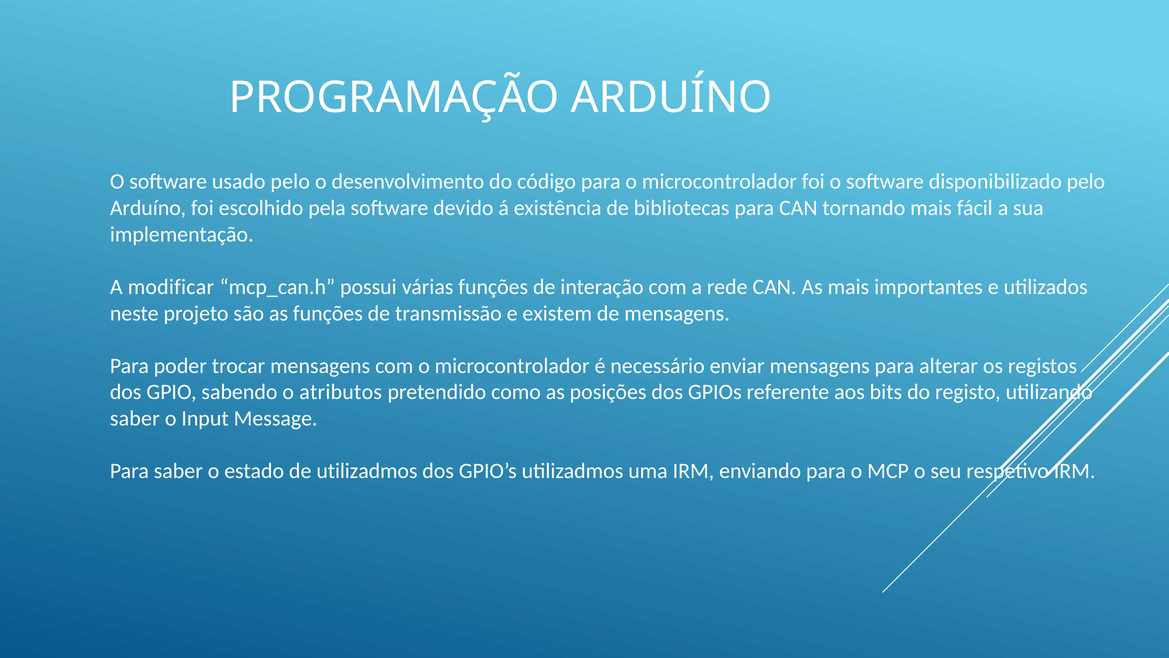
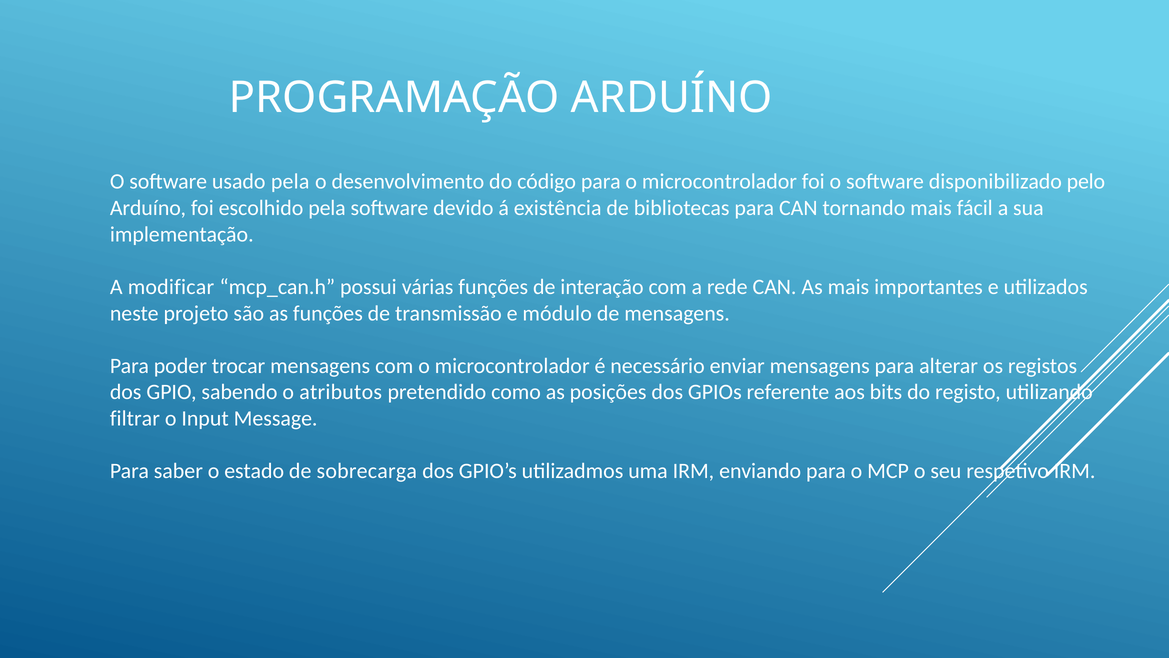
usado pelo: pelo -> pela (290, 182)
existem: existem -> módulo (557, 313)
saber: saber -> filtrar (135, 418)
de utilizadmos: utilizadmos -> sobrecarga (367, 471)
